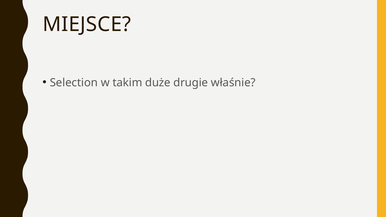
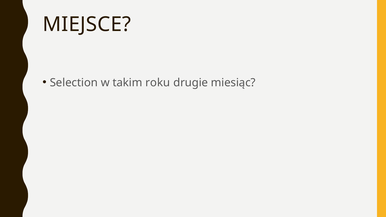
duże: duże -> roku (158, 83)
właśnie: właśnie -> miesiąc (233, 83)
